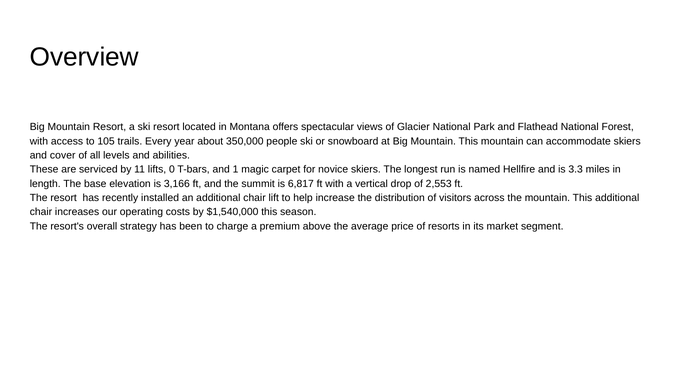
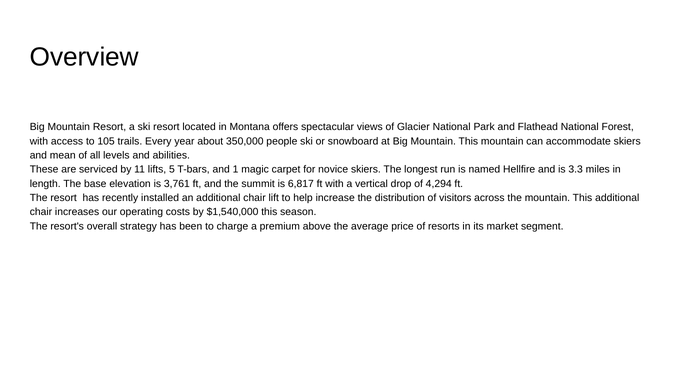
cover: cover -> mean (63, 156)
0: 0 -> 5 (172, 170)
3,166: 3,166 -> 3,761 (177, 184)
2,553: 2,553 -> 4,294 (439, 184)
